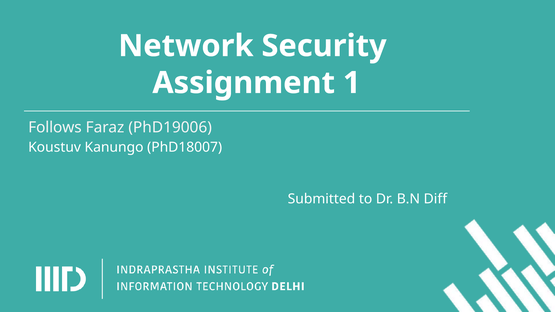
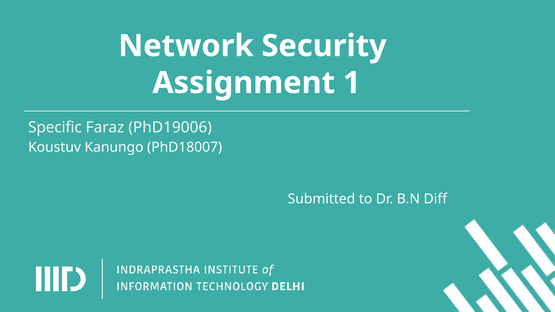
Follows: Follows -> Specific (55, 127)
